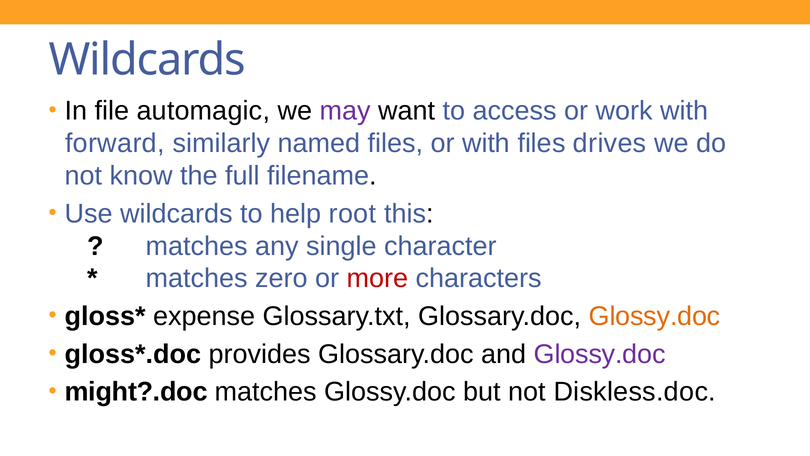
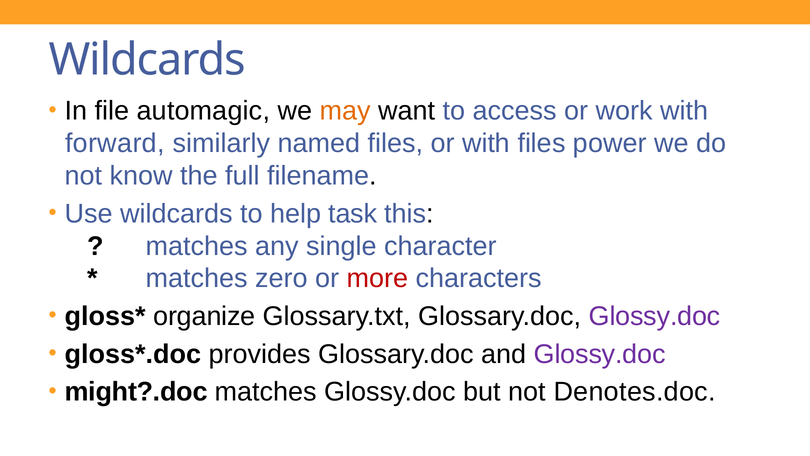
may colour: purple -> orange (345, 111)
drives: drives -> power (610, 143)
root: root -> task (353, 214)
expense: expense -> organize (204, 316)
Glossy.doc colour: orange -> purple (655, 316)
Diskless.doc: Diskless.doc -> Denotes.doc (635, 392)
